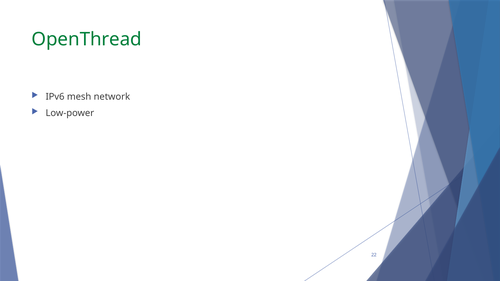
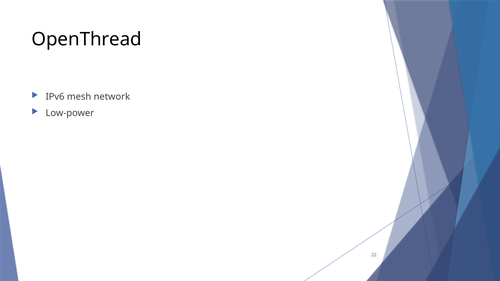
OpenThread colour: green -> black (87, 39)
